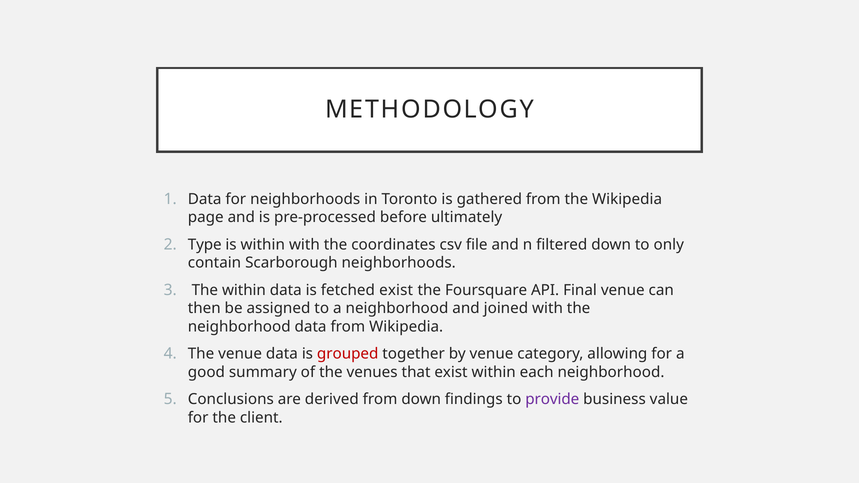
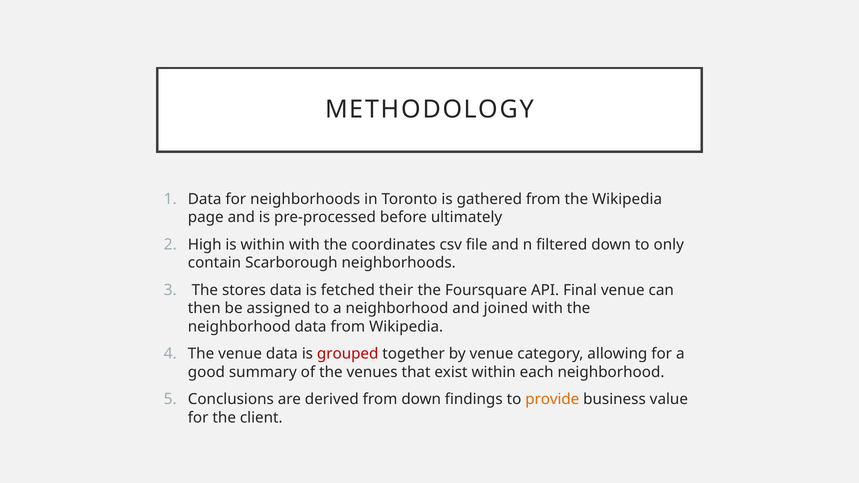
Type: Type -> High (205, 245)
The within: within -> stores (244, 290)
fetched exist: exist -> their (396, 290)
provide colour: purple -> orange (552, 399)
